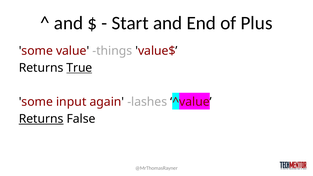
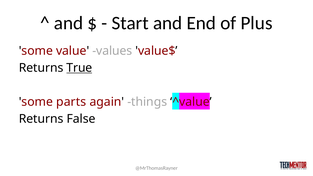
things: things -> values (112, 51)
input: input -> parts (71, 102)
lashes: lashes -> things (147, 102)
Returns underline: present -> none (41, 119)
